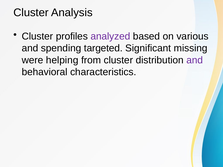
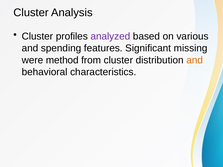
targeted: targeted -> features (103, 48)
helping: helping -> method (62, 60)
and colour: purple -> orange (195, 60)
